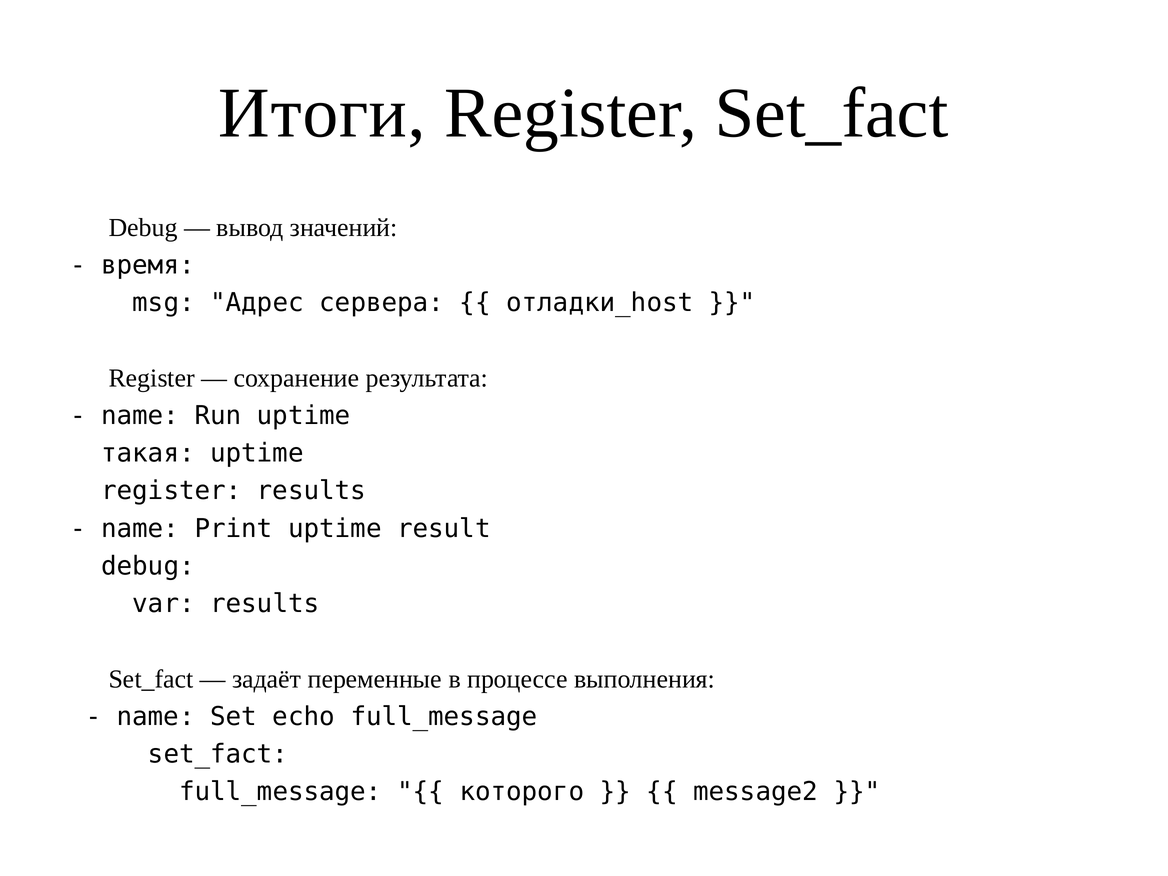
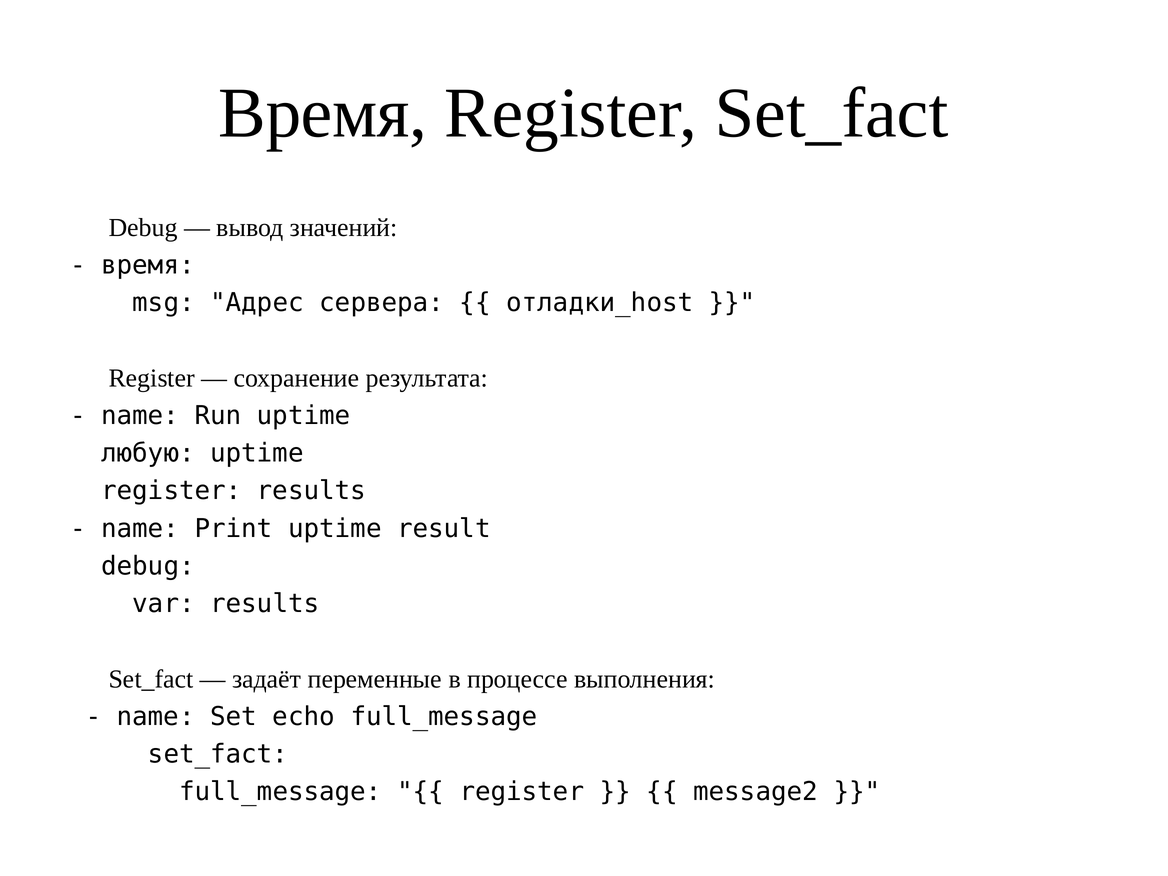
Итоги: Итоги -> Время (323, 113)
такая: такая -> любую (148, 453)
которого: которого -> register (522, 792)
